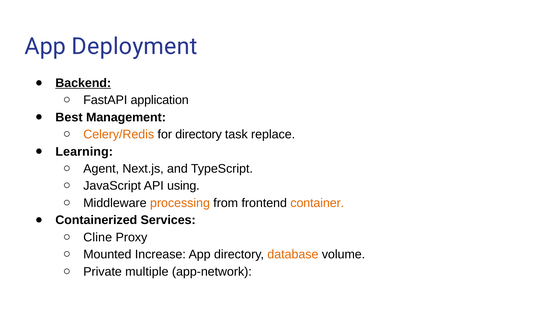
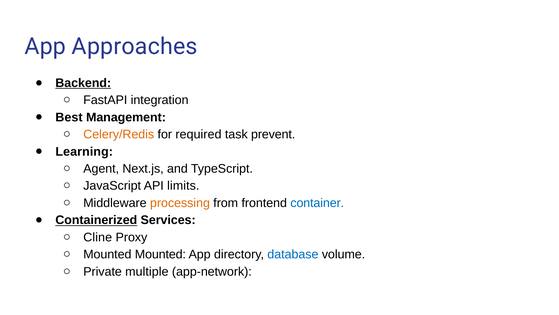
Deployment: Deployment -> Approaches (135, 46)
application: application -> integration (160, 100)
for directory: directory -> required (198, 134)
replace: replace -> prevent (273, 134)
using: using -> limits (183, 186)
container colour: orange -> blue (317, 203)
Containerized underline: none -> present (96, 220)
Mounted Increase: Increase -> Mounted (160, 254)
database colour: orange -> blue (293, 254)
